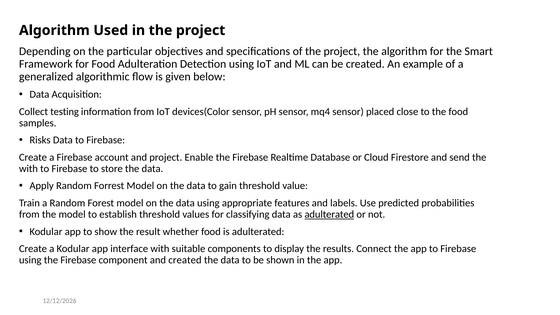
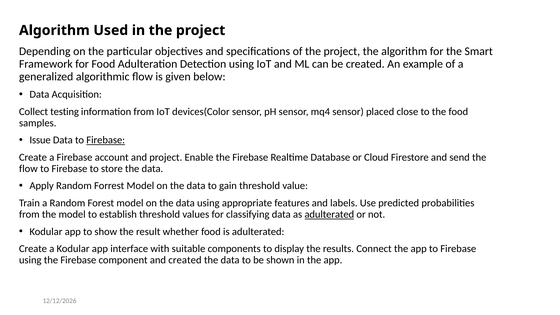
Risks: Risks -> Issue (40, 140)
Firebase underline: none -> present (106, 140)
with: with -> flow (28, 169)
